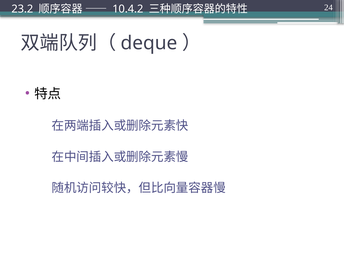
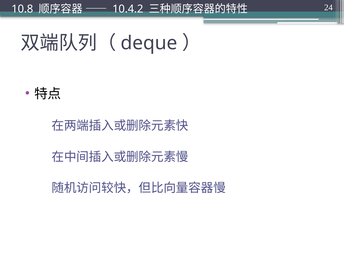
23.2: 23.2 -> 10.8 (22, 9)
